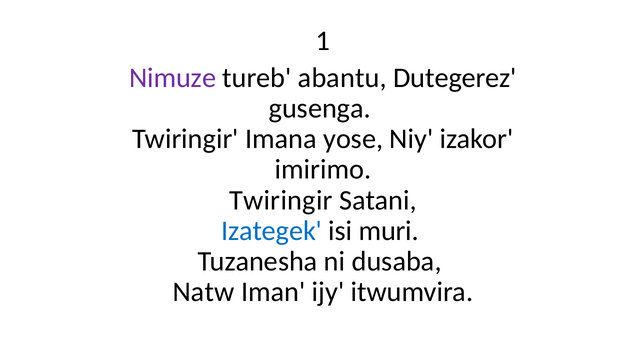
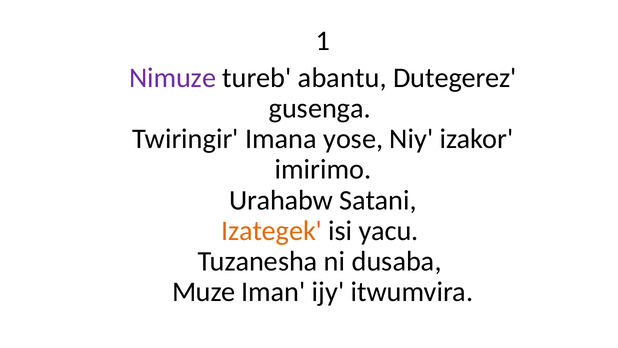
Twiringir: Twiringir -> Urahabw (281, 200)
Izategek colour: blue -> orange (272, 231)
muri: muri -> yacu (389, 231)
Natw: Natw -> Muze (204, 292)
